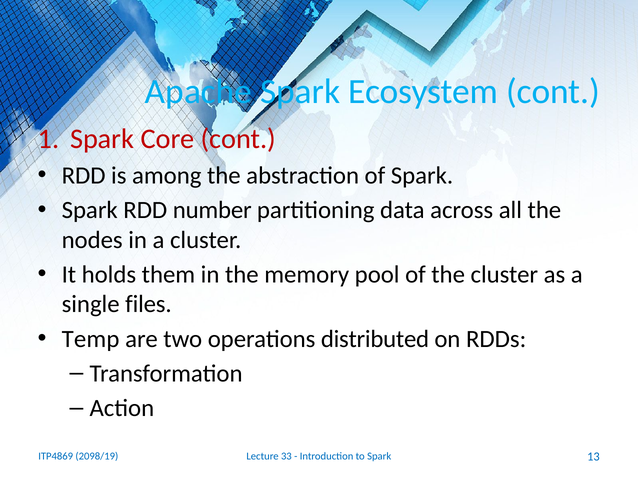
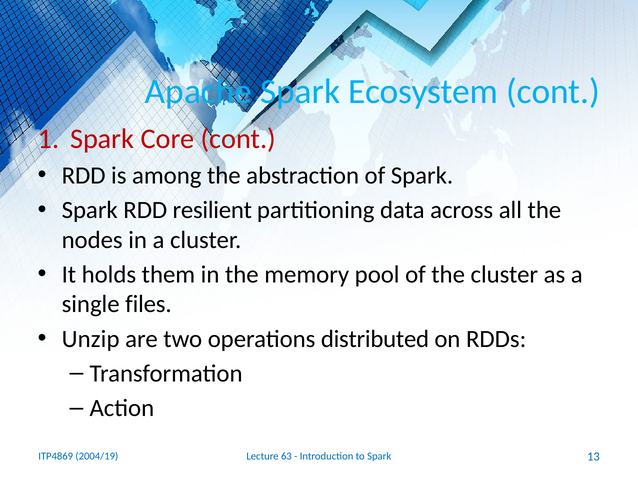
number: number -> resilient (212, 210)
Temp: Temp -> Unzip (91, 339)
33: 33 -> 63 (286, 457)
2098/19: 2098/19 -> 2004/19 (97, 457)
